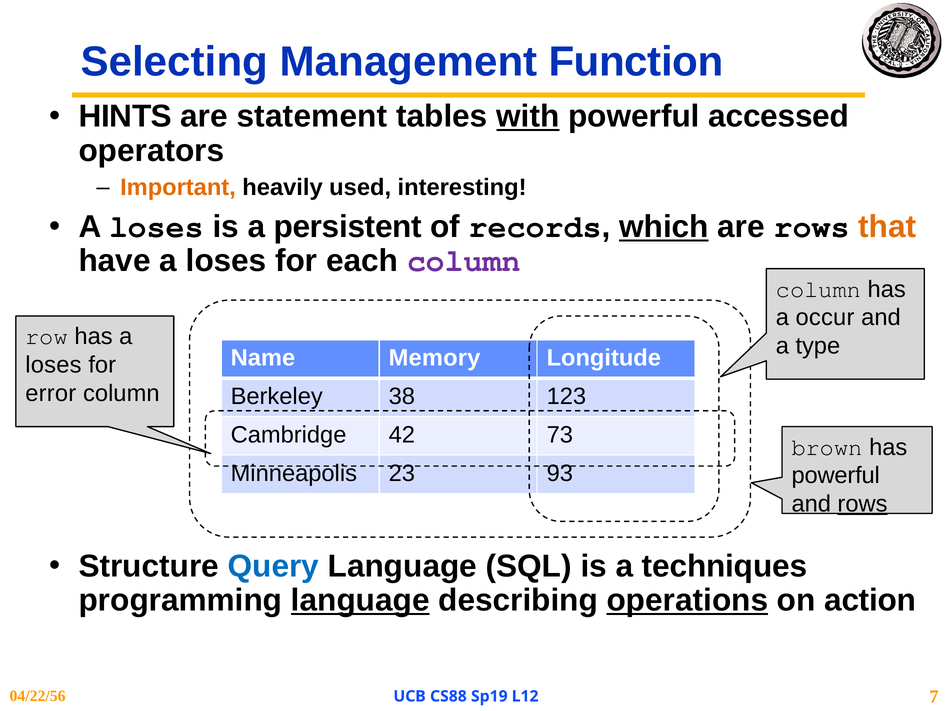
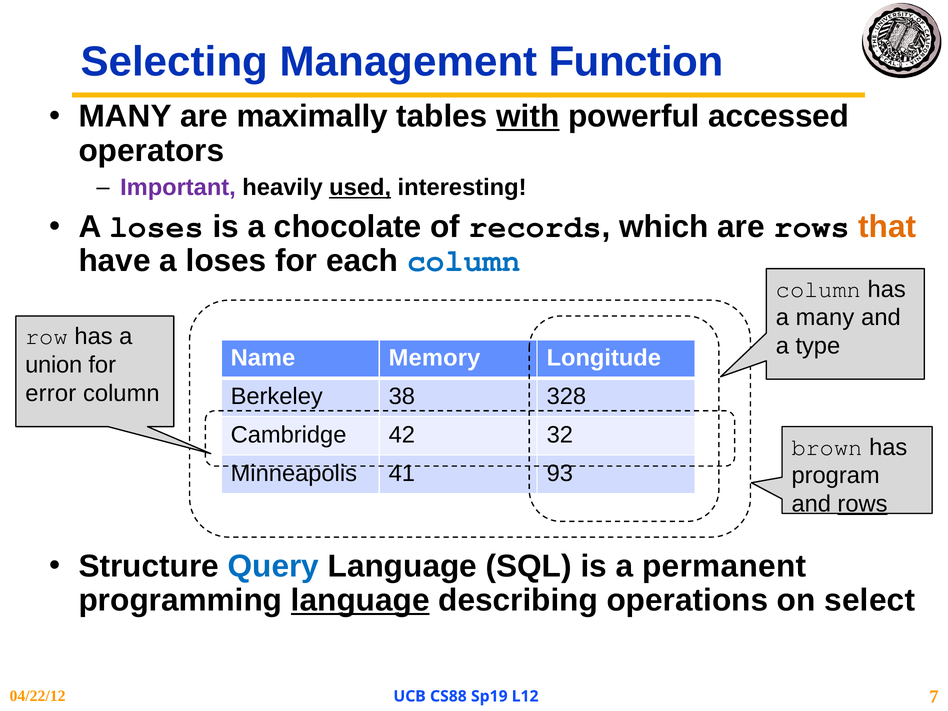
HINTS: HINTS -> MANY (125, 116)
statement: statement -> maximally (312, 116)
Important colour: orange -> purple (178, 188)
used underline: none -> present (360, 188)
persistent: persistent -> chocolate (348, 227)
which underline: present -> none (664, 227)
column colour: purple -> blue (464, 261)
a occur: occur -> many (825, 318)
loses: loses -> union (54, 365)
123: 123 -> 328 (566, 397)
73: 73 -> 32 (560, 435)
23: 23 -> 41 (402, 473)
powerful: powerful -> program (836, 476)
techniques: techniques -> permanent (724, 566)
operations underline: present -> none (687, 600)
action: action -> select (870, 600)
04/22/56: 04/22/56 -> 04/22/12 (38, 696)
